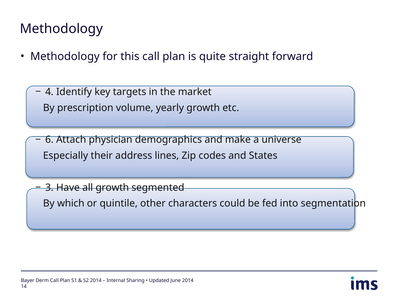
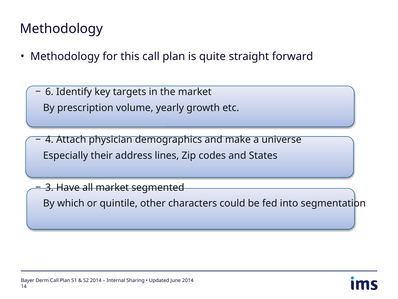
4: 4 -> 6 (49, 92)
6: 6 -> 4 (49, 139)
all growth: growth -> market (112, 187)
